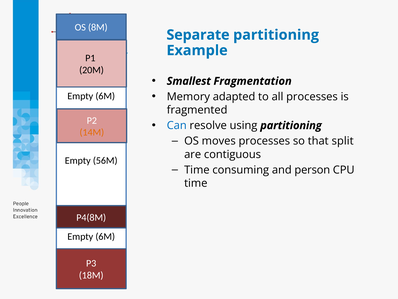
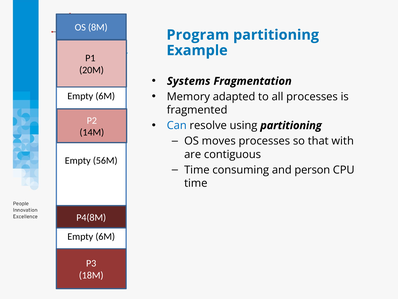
Separate: Separate -> Program (198, 35)
Smallest: Smallest -> Systems (189, 81)
14M colour: orange -> black (92, 132)
split: split -> with (343, 141)
